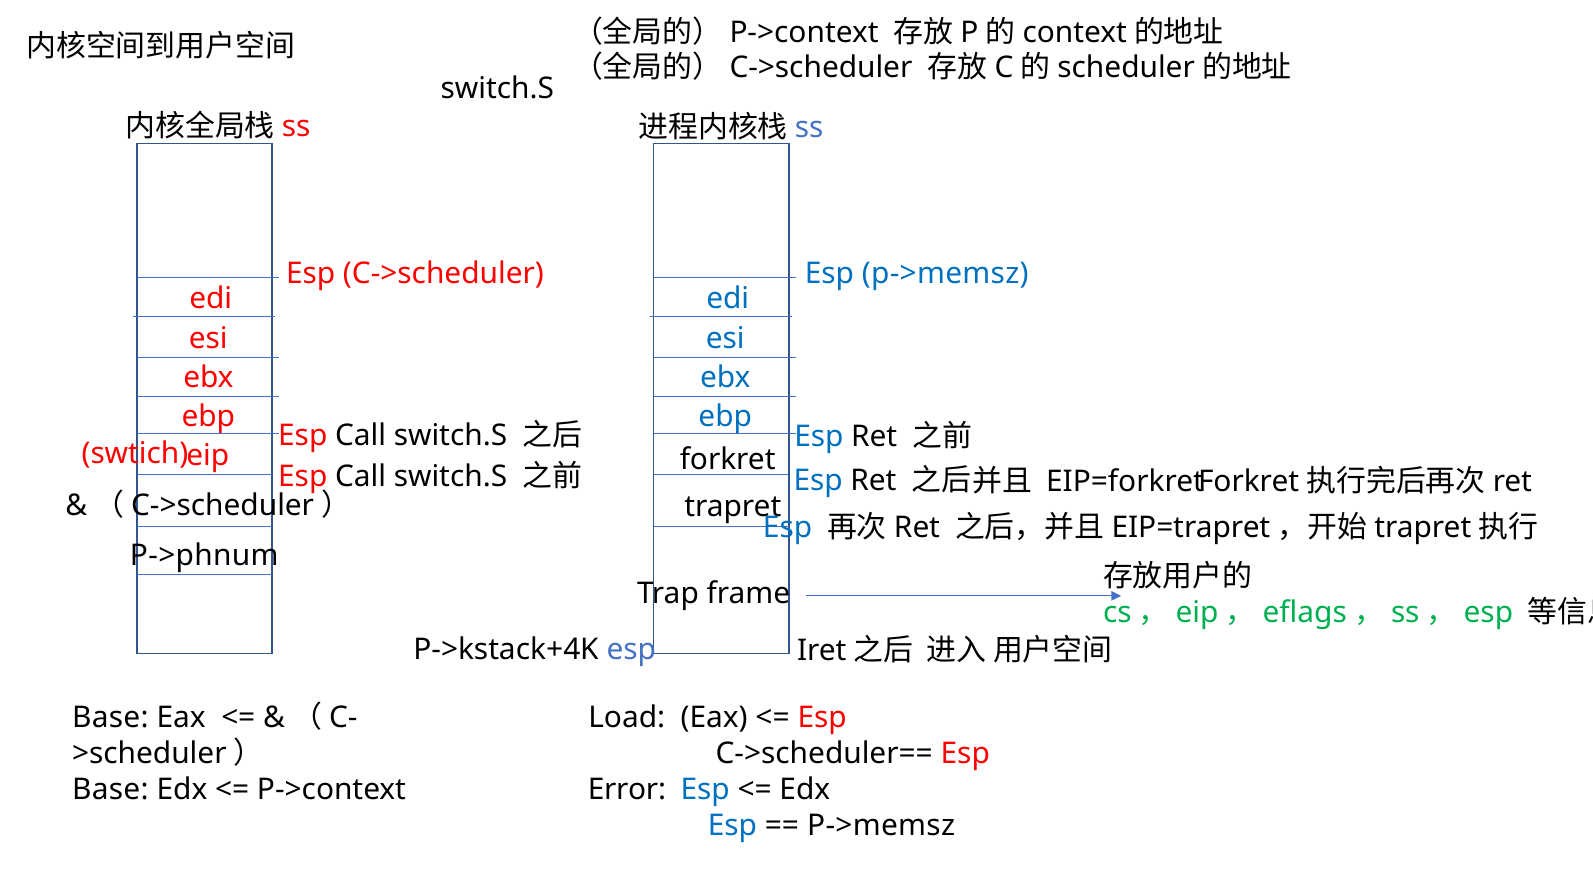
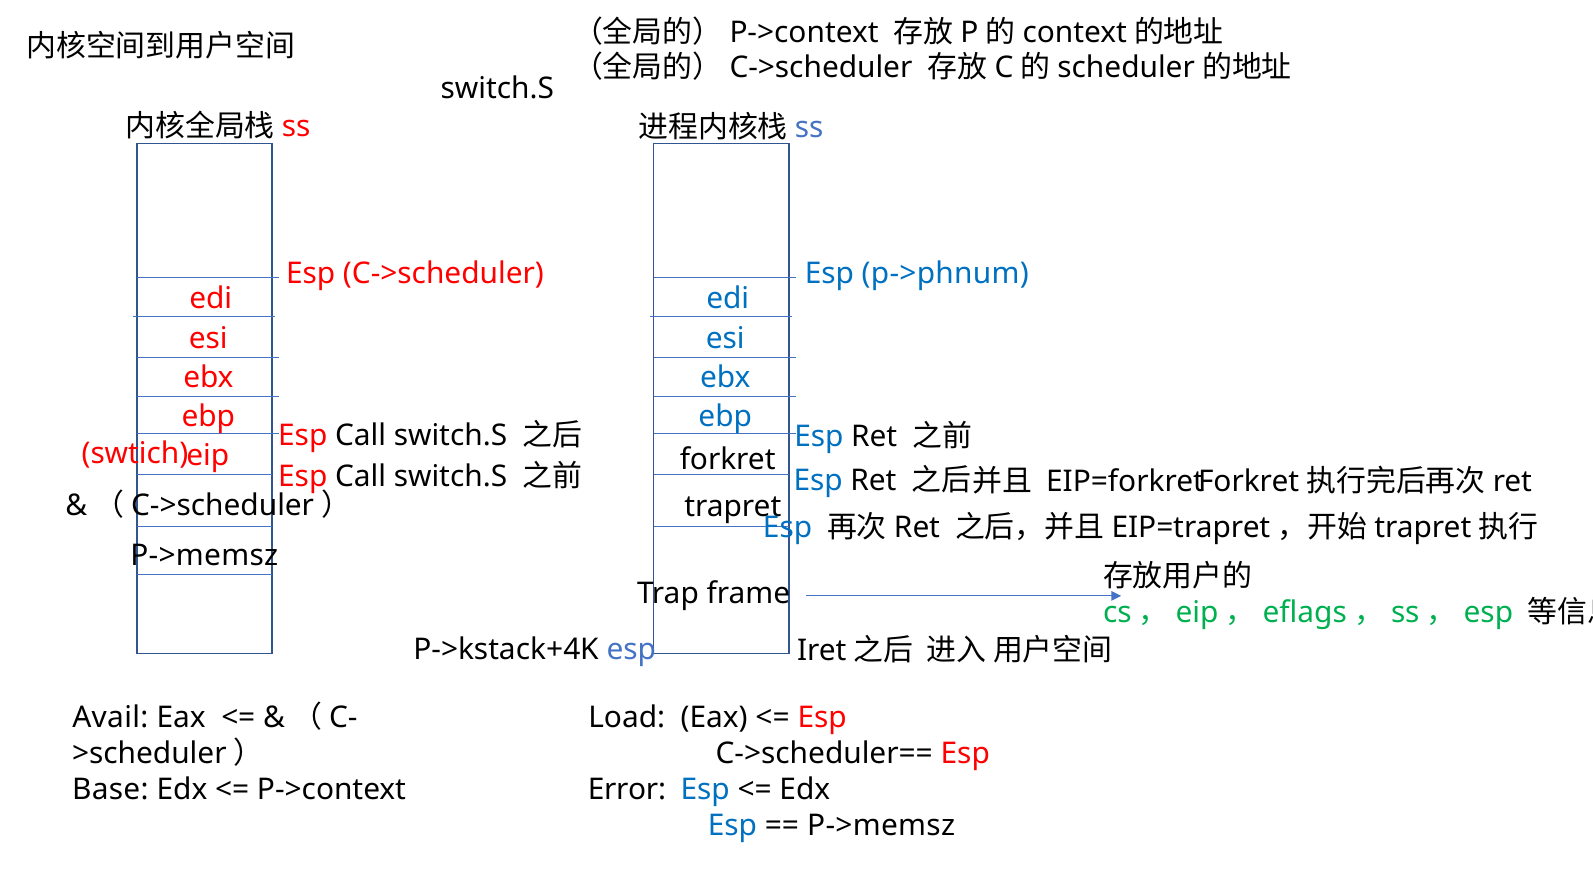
Esp p->memsz: p->memsz -> p->phnum (945, 274)
P->phnum: P->phnum -> P->memsz (204, 555)
Base: Base -> Avail (110, 718)
